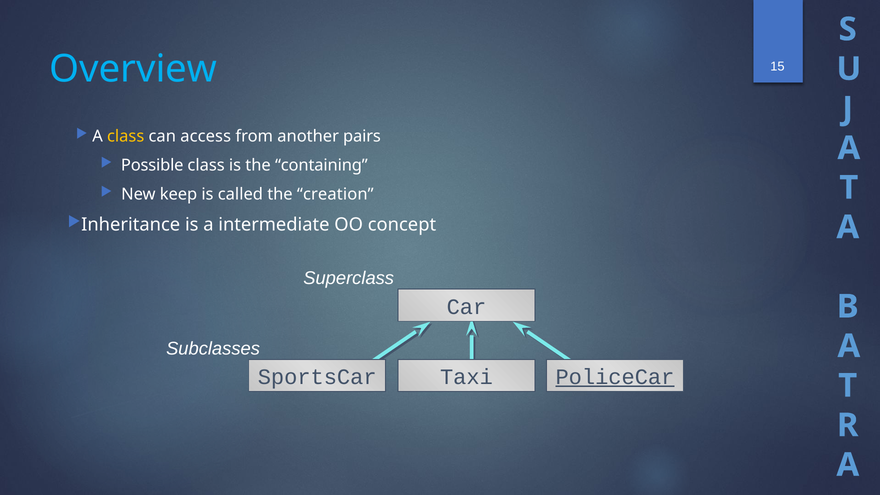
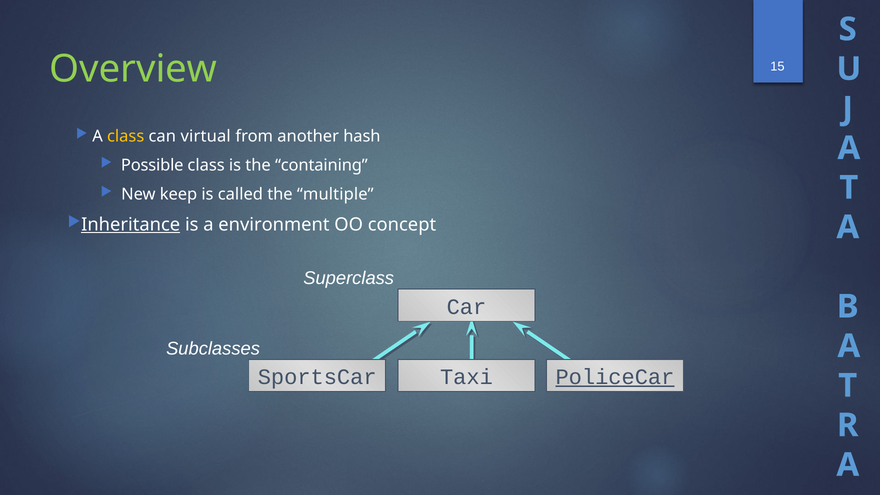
Overview colour: light blue -> light green (133, 69)
access: access -> virtual (206, 136)
pairs: pairs -> hash (362, 136)
creation: creation -> multiple (335, 194)
Inheritance underline: none -> present (131, 225)
intermediate: intermediate -> environment (274, 225)
